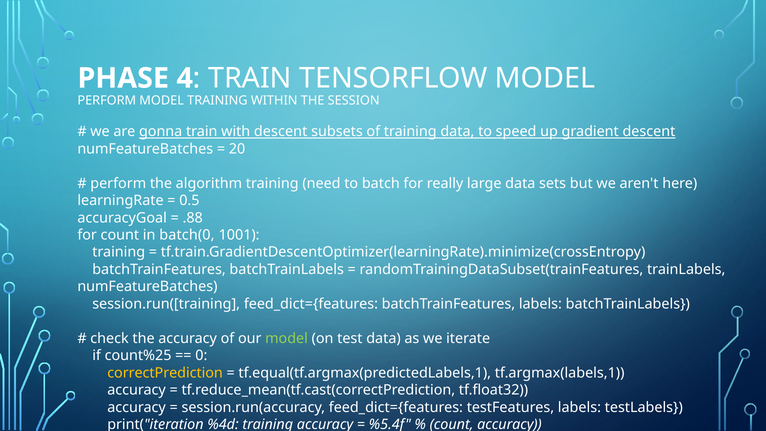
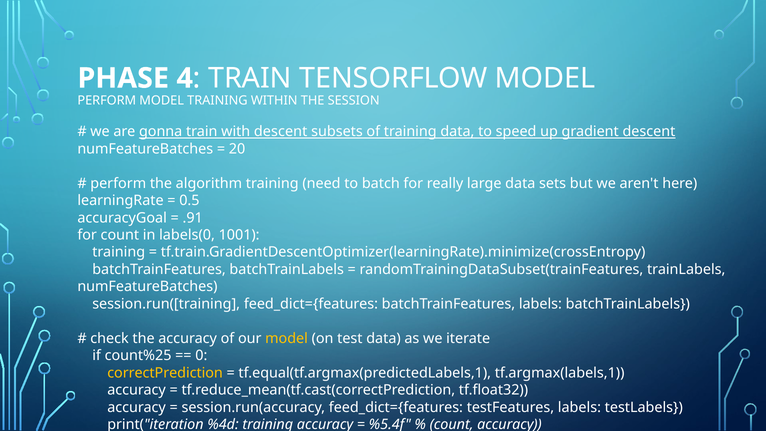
.88: .88 -> .91 (193, 218)
batch(0: batch(0 -> labels(0 (187, 235)
model colour: light green -> yellow (287, 338)
